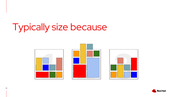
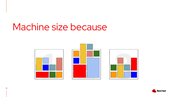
Typically: Typically -> Machine (31, 27)
